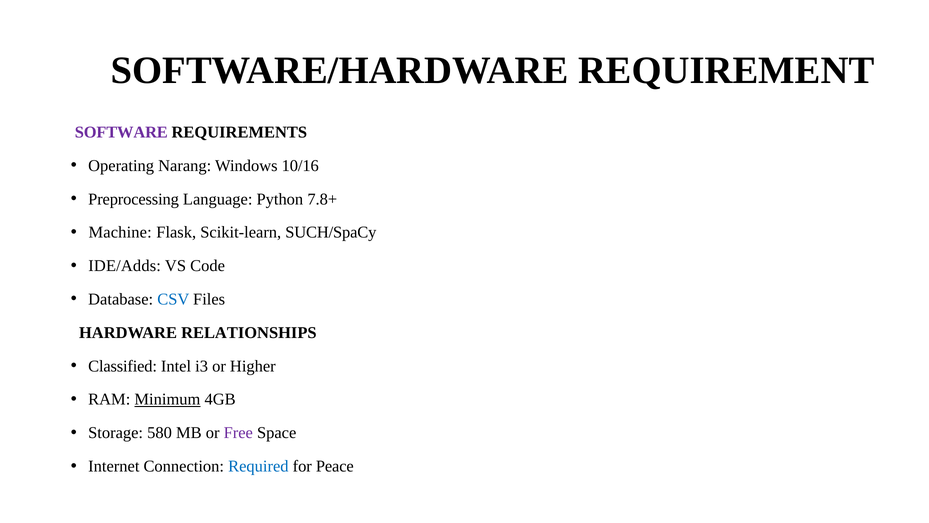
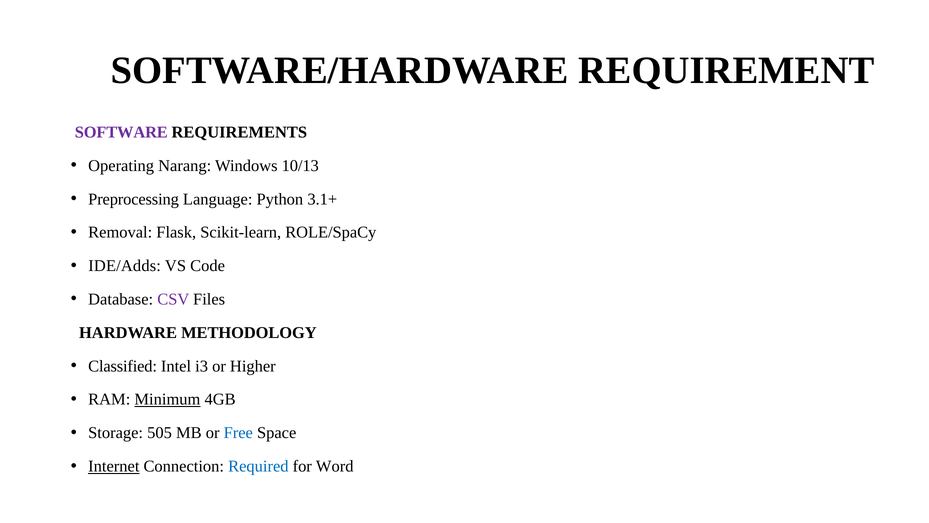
10/16: 10/16 -> 10/13 (300, 166)
7.8+: 7.8+ -> 3.1+ (322, 199)
Machine: Machine -> Removal (120, 232)
SUCH/SpaCy: SUCH/SpaCy -> ROLE/SpaCy (331, 232)
CSV colour: blue -> purple (173, 299)
RELATIONSHIPS: RELATIONSHIPS -> METHODOLOGY (249, 332)
580: 580 -> 505 (160, 433)
Free colour: purple -> blue (238, 433)
Internet underline: none -> present (114, 466)
Peace: Peace -> Word (335, 466)
